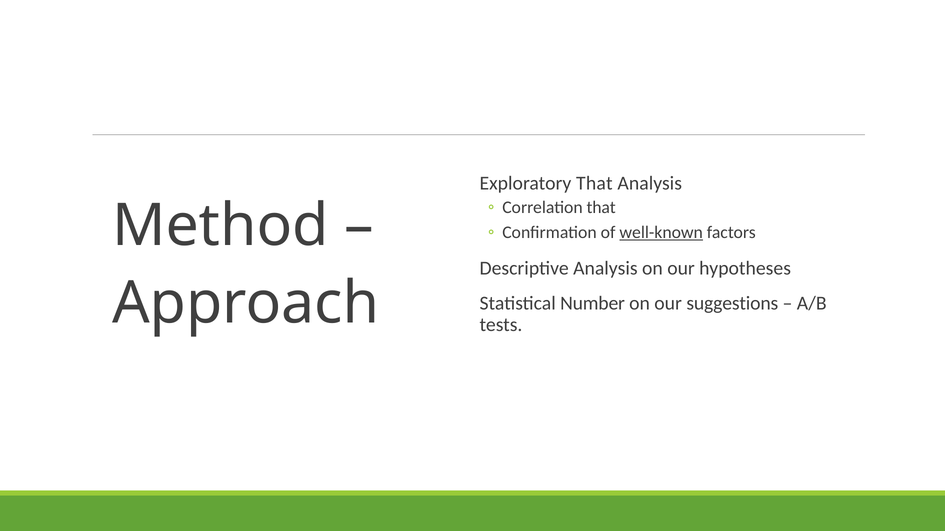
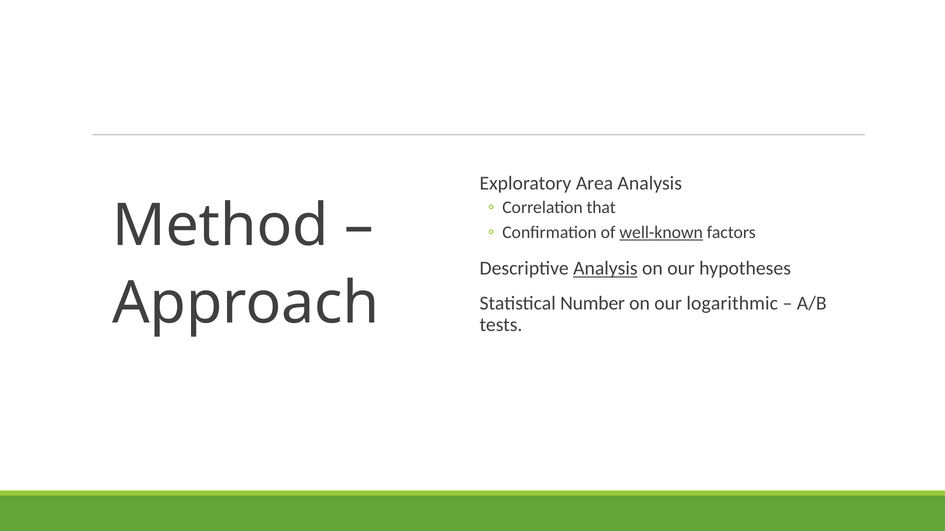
Exploratory That: That -> Area (595, 184)
Analysis underline: none -> present (605, 269)
suggestions: suggestions -> logarithmic (732, 304)
